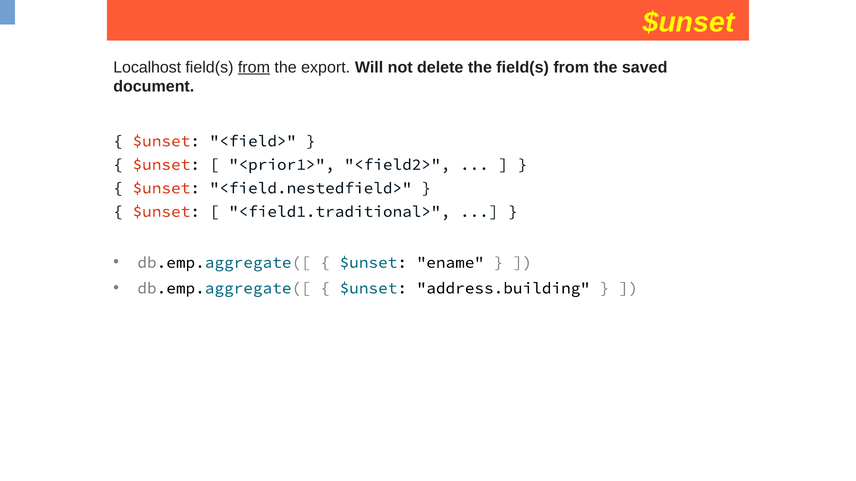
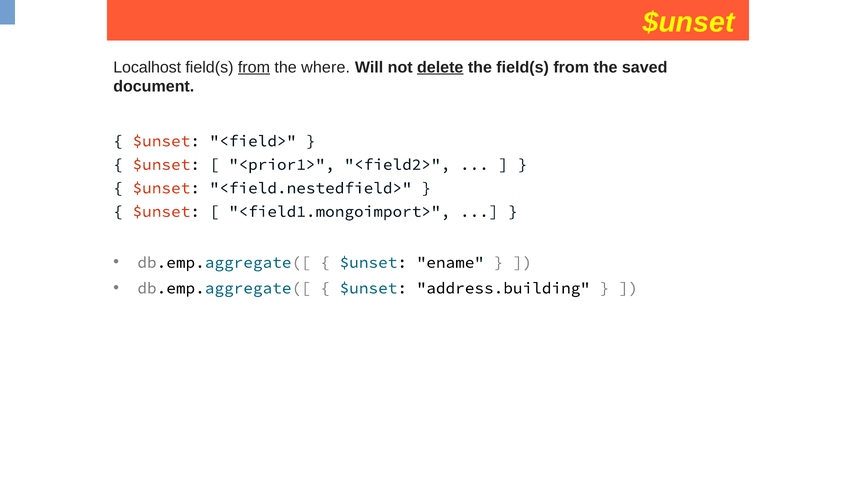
export: export -> where (326, 67)
delete underline: none -> present (440, 67)
<field1.traditional>: <field1.traditional> -> <field1.mongoimport> (340, 212)
